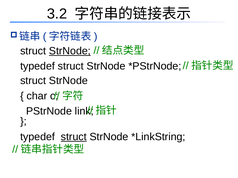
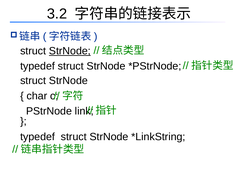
struct underline: present -> none (74, 137)
